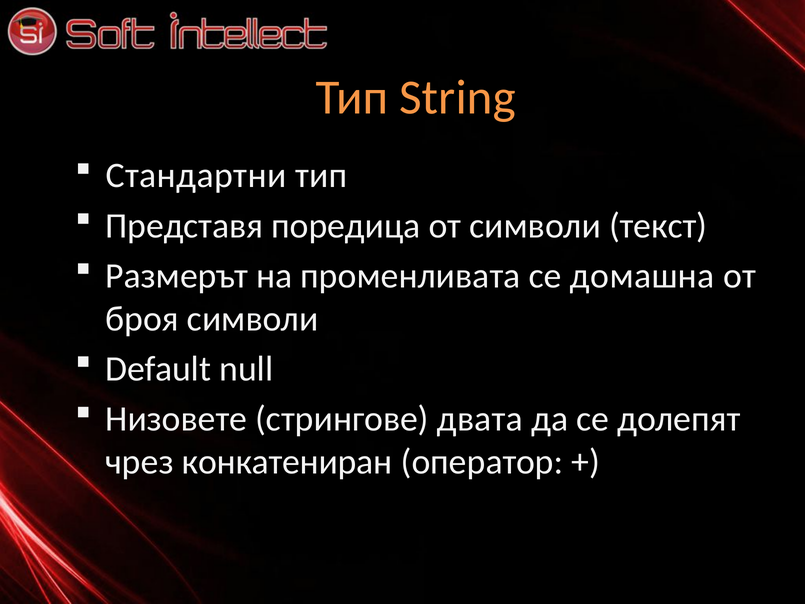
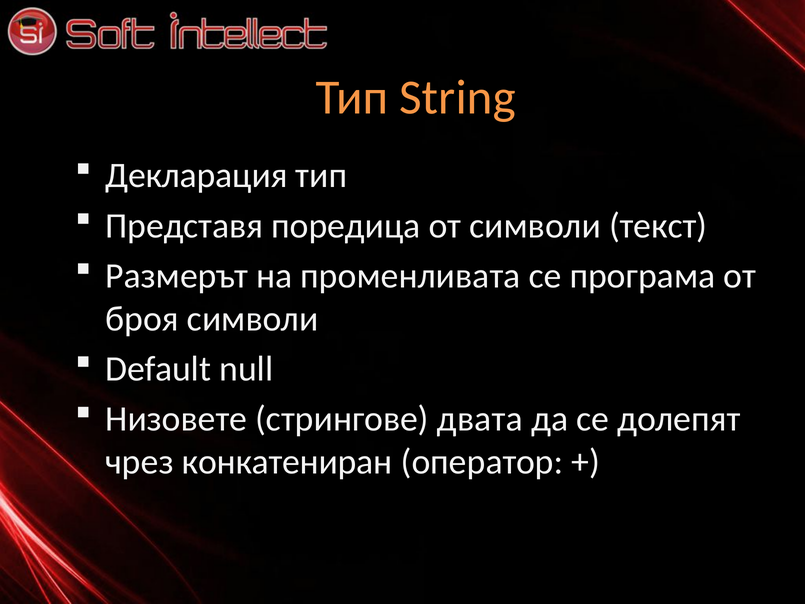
Стандартни: Стандартни -> Декларация (196, 176)
домашна: домашна -> програма (642, 276)
